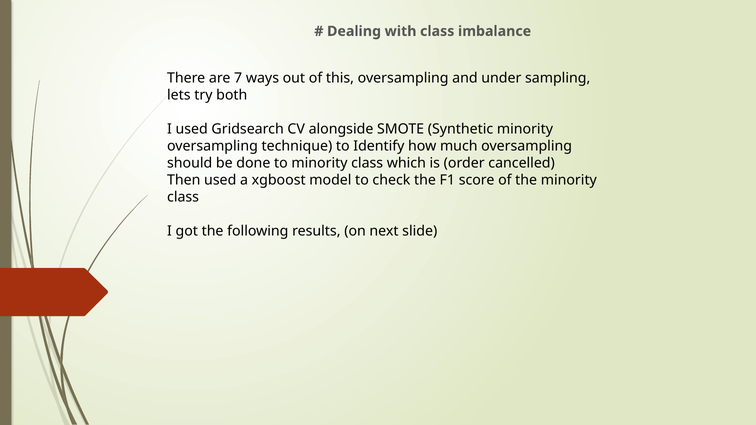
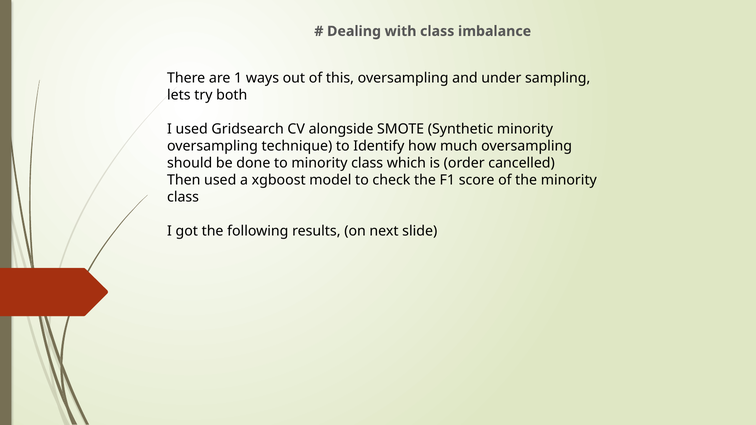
7: 7 -> 1 (238, 78)
